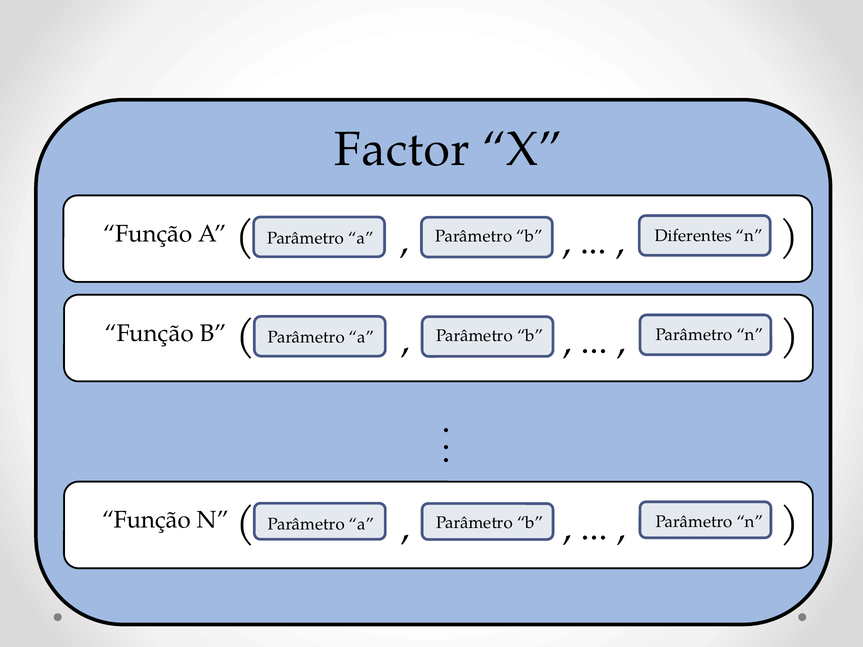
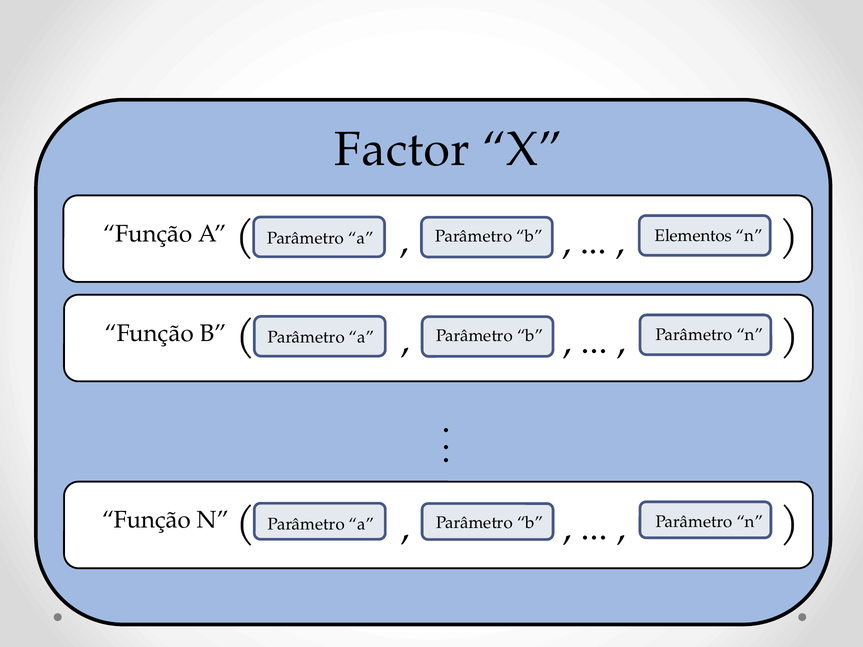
Diferentes: Diferentes -> Elementos (693, 236)
